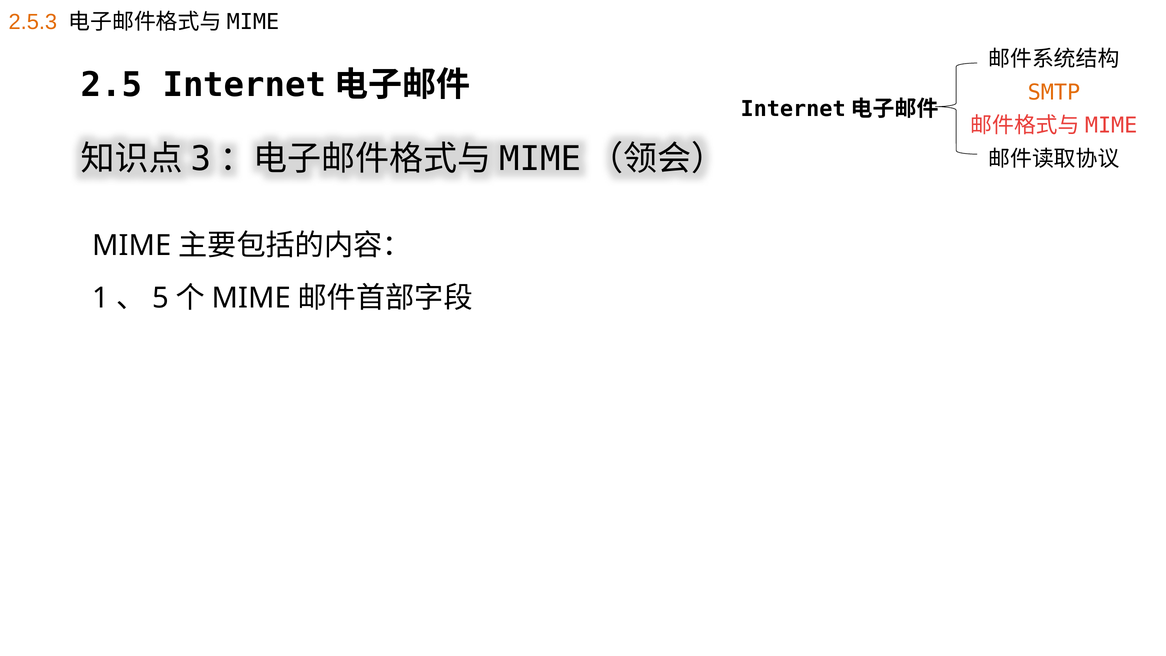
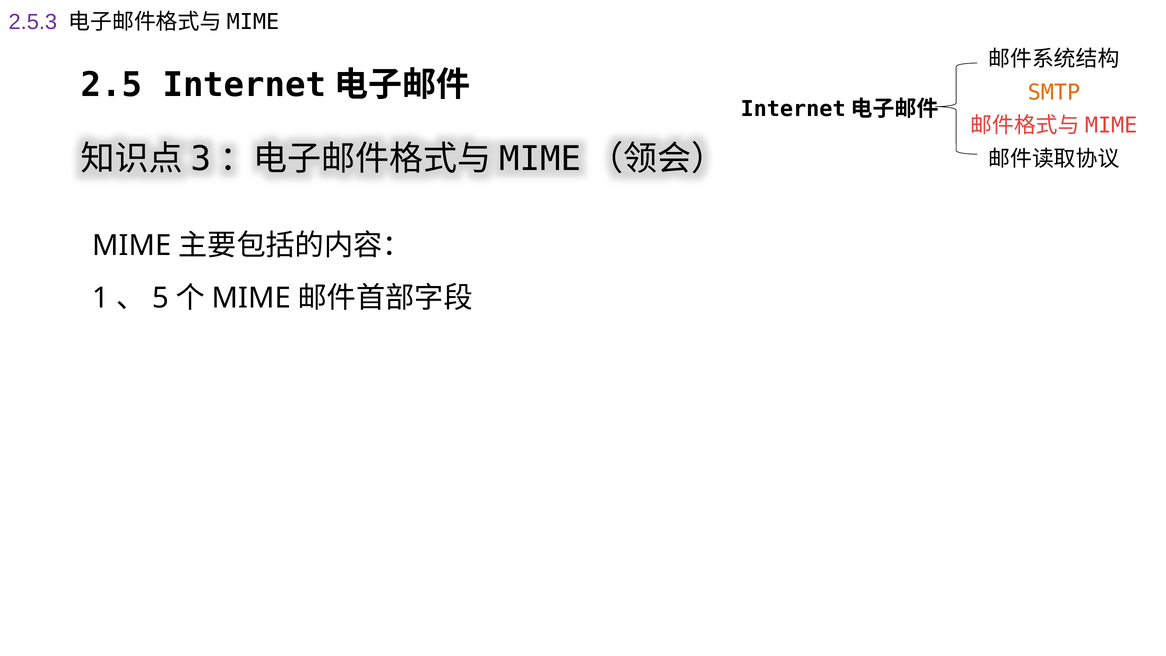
2.5.3 colour: orange -> purple (33, 22)
